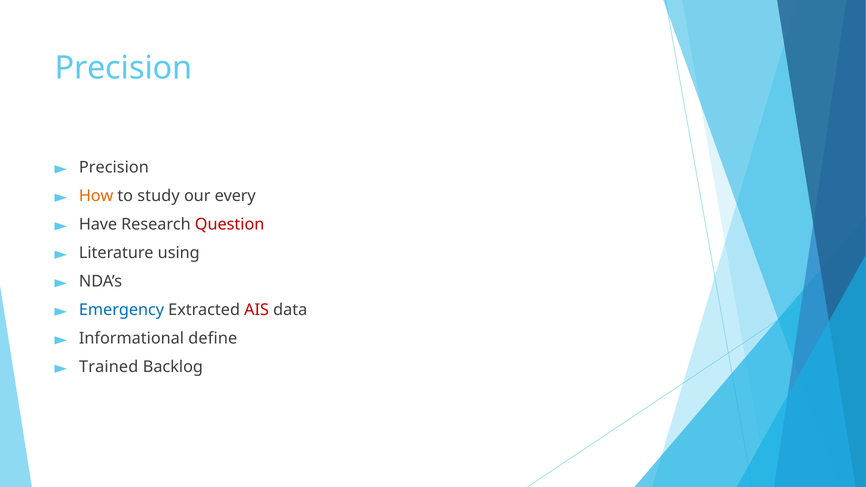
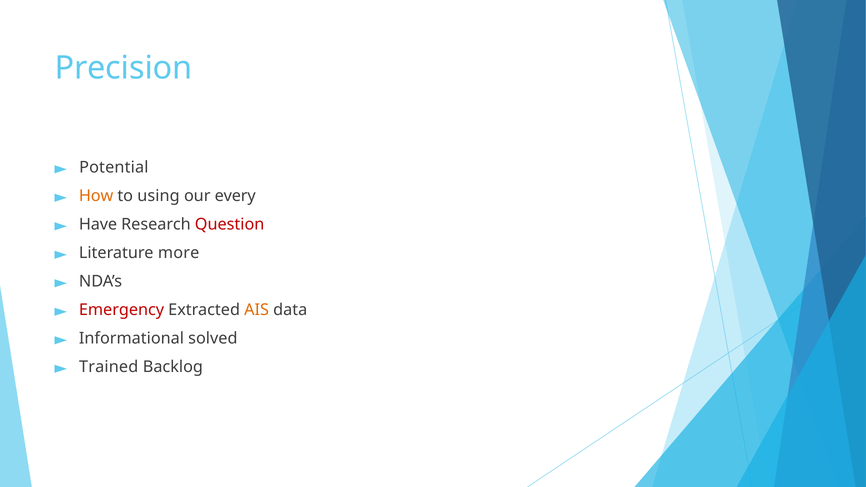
Precision: Precision -> Potential (114, 168)
study: study -> using (158, 196)
using: using -> more (179, 253)
Emergency colour: blue -> red (122, 310)
AIS colour: red -> orange (257, 310)
define: define -> solved (213, 339)
